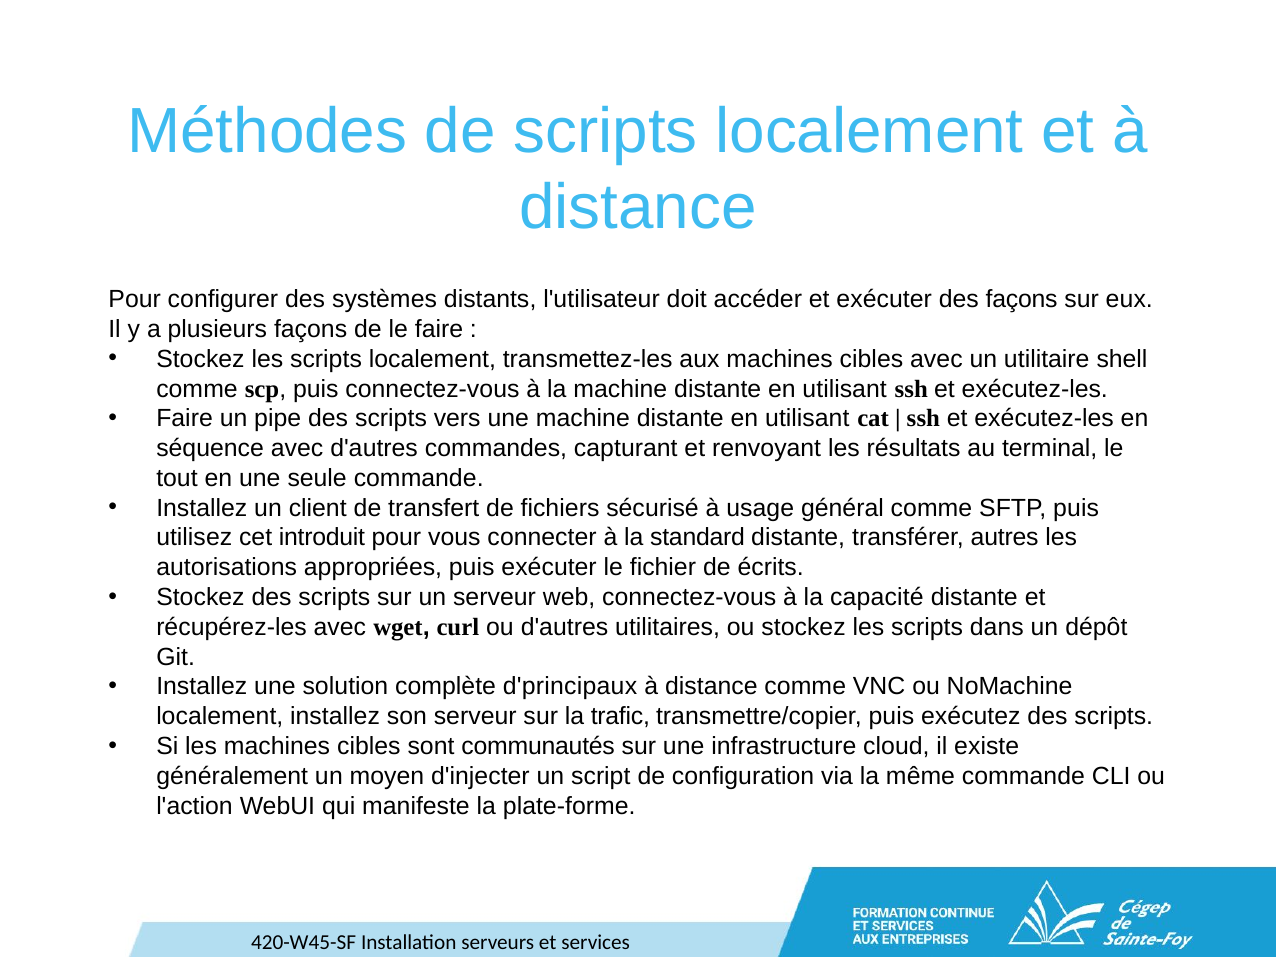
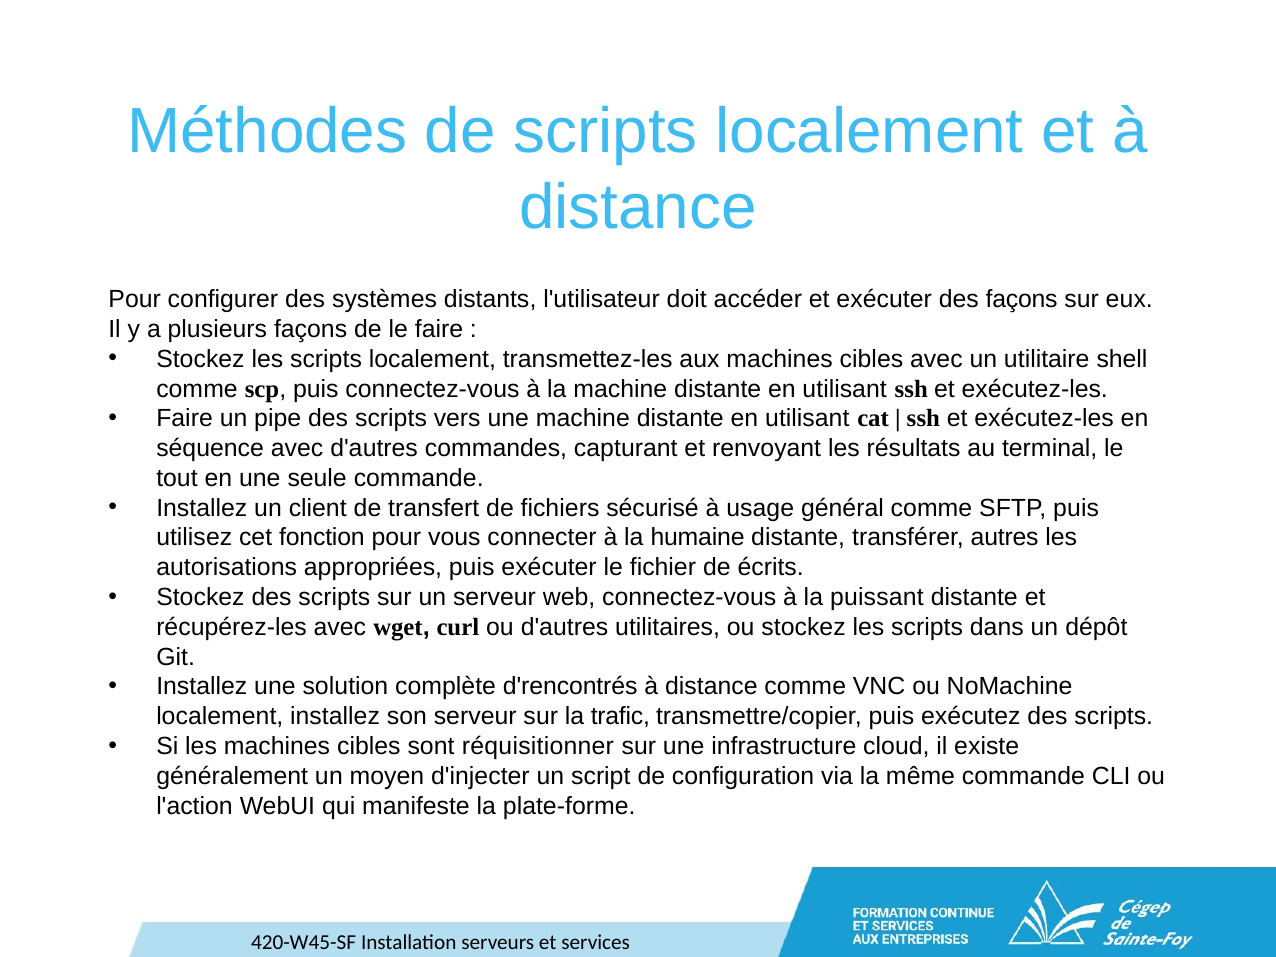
introduit: introduit -> fonction (322, 538)
standard: standard -> humaine (698, 538)
capacité: capacité -> puissant (877, 597)
d'principaux: d'principaux -> d'rencontrés (570, 687)
communautés: communautés -> réquisitionner (538, 746)
